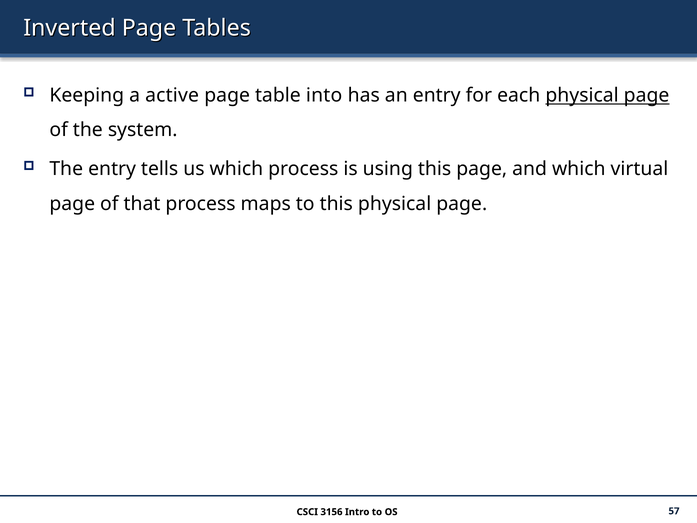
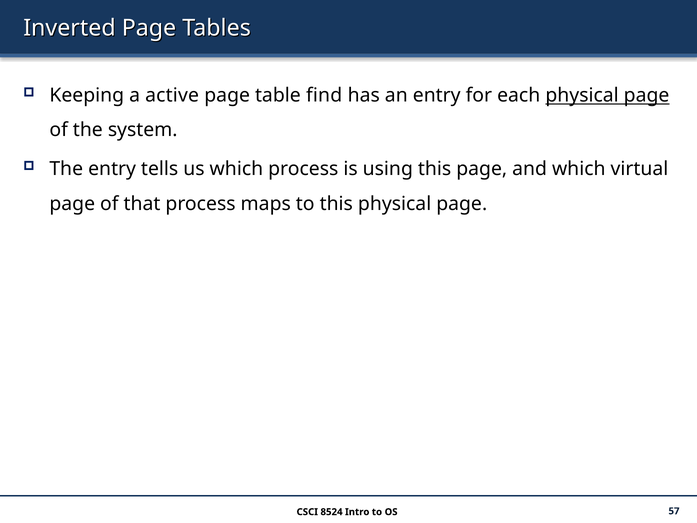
into: into -> find (324, 95)
3156: 3156 -> 8524 (332, 512)
